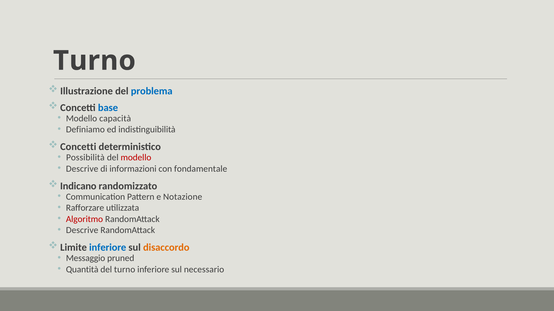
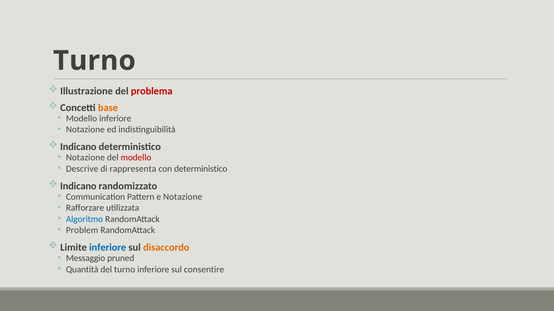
problema colour: blue -> red (152, 91)
base colour: blue -> orange (108, 108)
Modello capacità: capacità -> inferiore (115, 119)
Definiamo: Definiamo -> Notazione (85, 130)
Concetti: Concetti -> Indicano (78, 147)
Possibilità: Possibilità -> Notazione (85, 158)
informazioni: informazioni -> rappresenta (133, 169)
con fondamentale: fondamentale -> deterministico (201, 169)
Algoritmo colour: red -> blue (84, 219)
Descrive: Descrive -> Problem (82, 231)
necessario: necessario -> consentire (204, 270)
